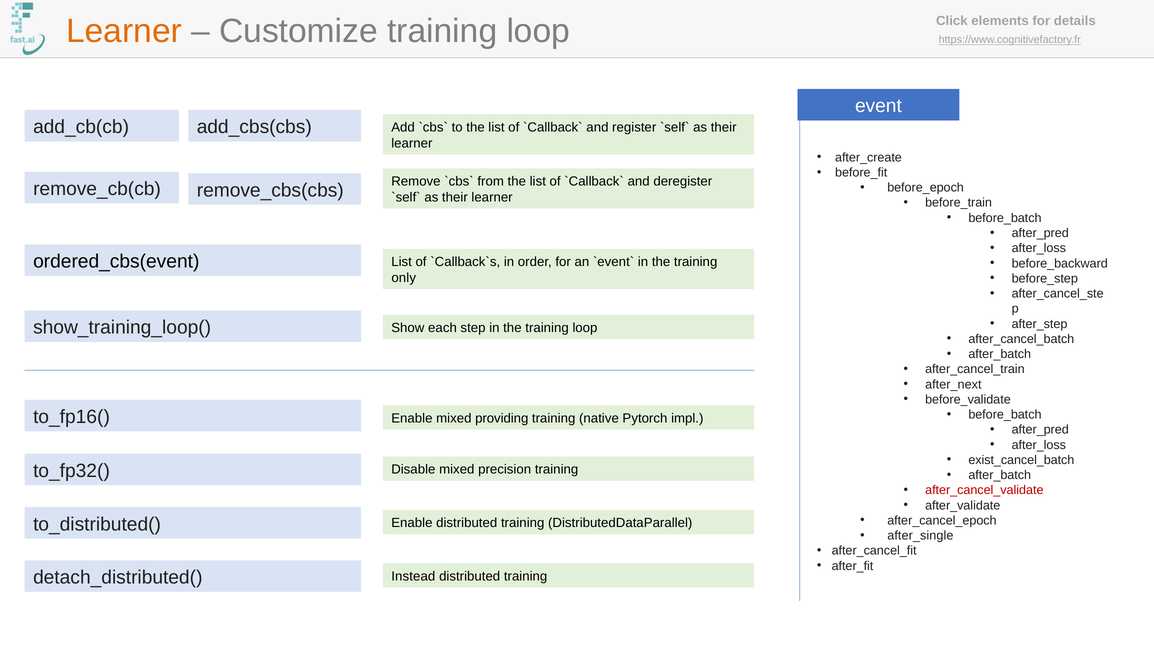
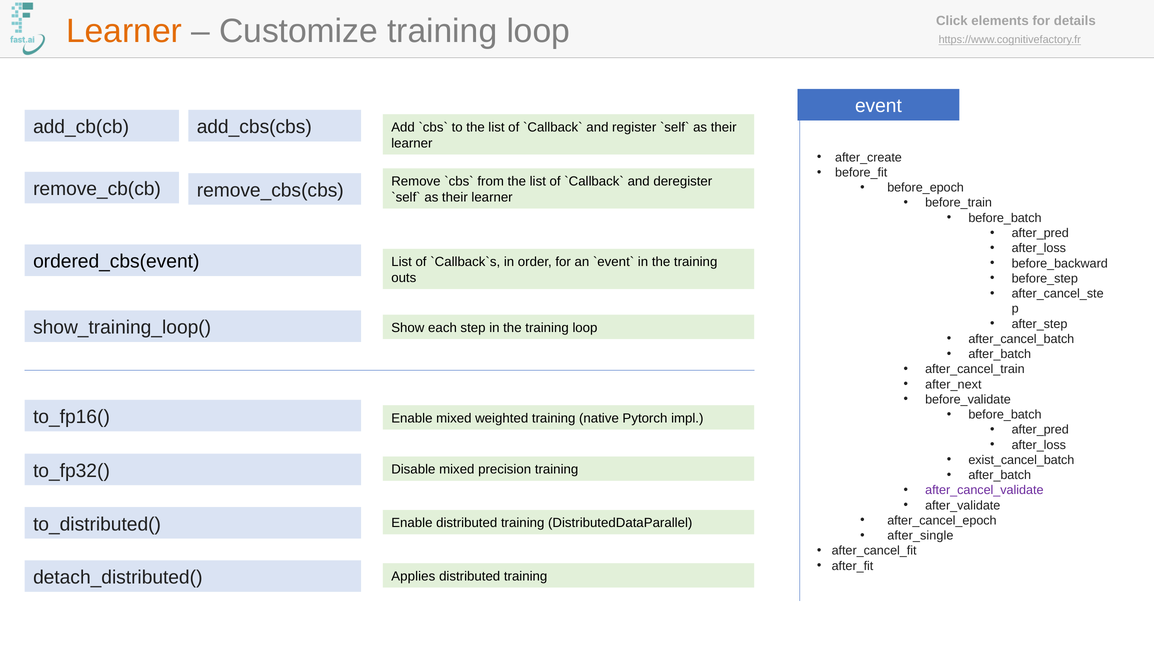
only: only -> outs (404, 278)
providing: providing -> weighted (502, 418)
after_cancel_validate colour: red -> purple (984, 490)
Instead: Instead -> Applies (413, 576)
